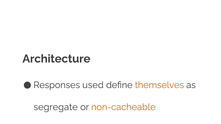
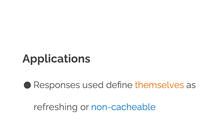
Architecture: Architecture -> Applications (56, 59)
segregate: segregate -> refreshing (56, 107)
non-cacheable colour: orange -> blue (123, 107)
